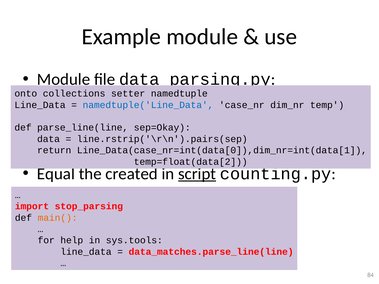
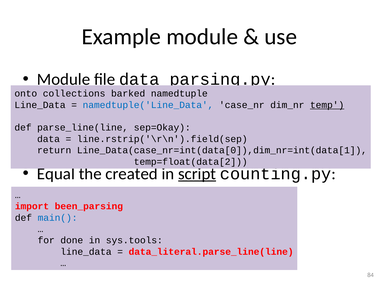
setter: setter -> barked (128, 94)
temp underline: none -> present (327, 105)
line.rstrip('\r\n').pairs(sep: line.rstrip('\r\n').pairs(sep -> line.rstrip('\r\n').field(sep (162, 139)
stop_parsing: stop_parsing -> been_parsing (89, 206)
main( colour: orange -> blue (58, 218)
help: help -> done (72, 241)
data_matches.parse_line(line: data_matches.parse_line(line -> data_literal.parse_line(line (211, 252)
